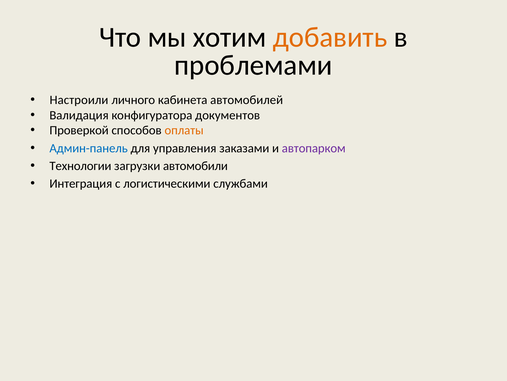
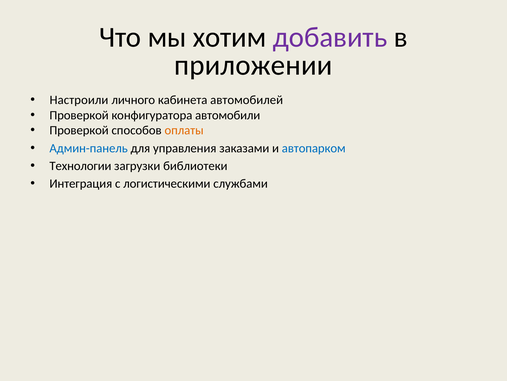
добавить colour: orange -> purple (330, 37)
проблемами: проблемами -> приложении (253, 65)
Валидация: Валидация -> Проверкой (79, 115)
документов: документов -> автомобили (228, 115)
автопарком colour: purple -> blue (314, 148)
автомобили: автомобили -> библиотеки (195, 166)
